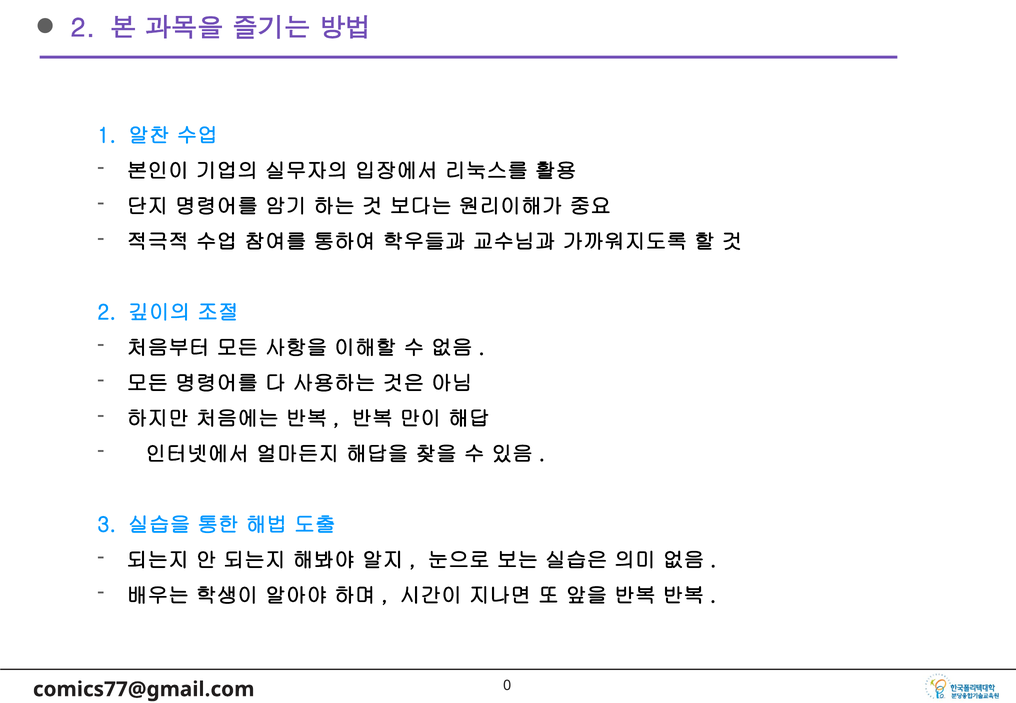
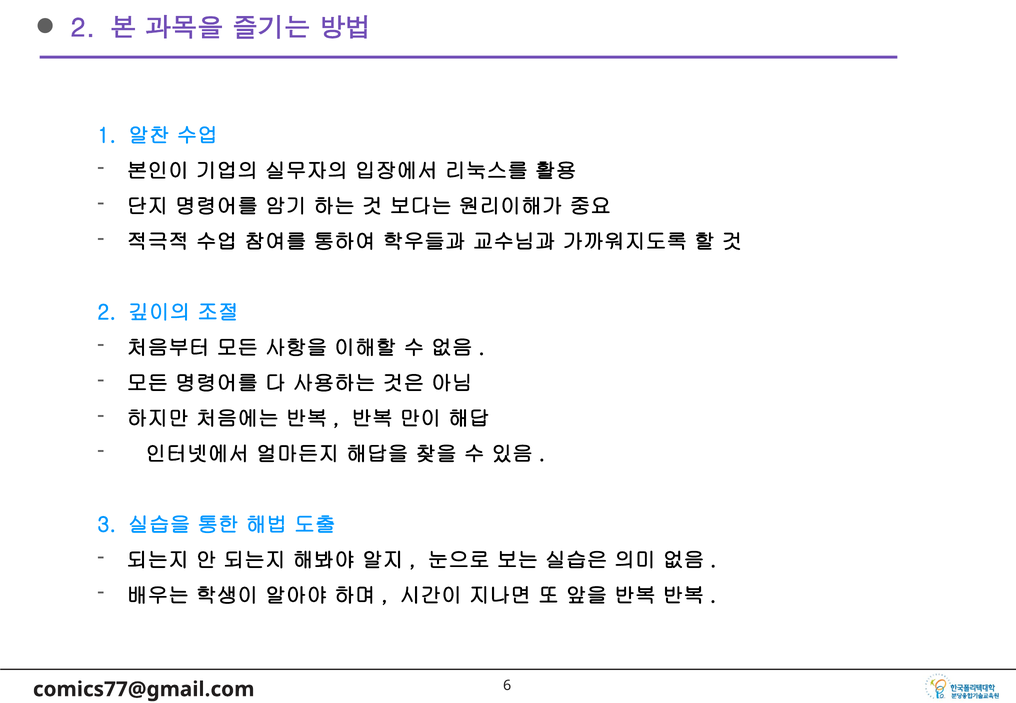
0: 0 -> 6 (507, 686)
